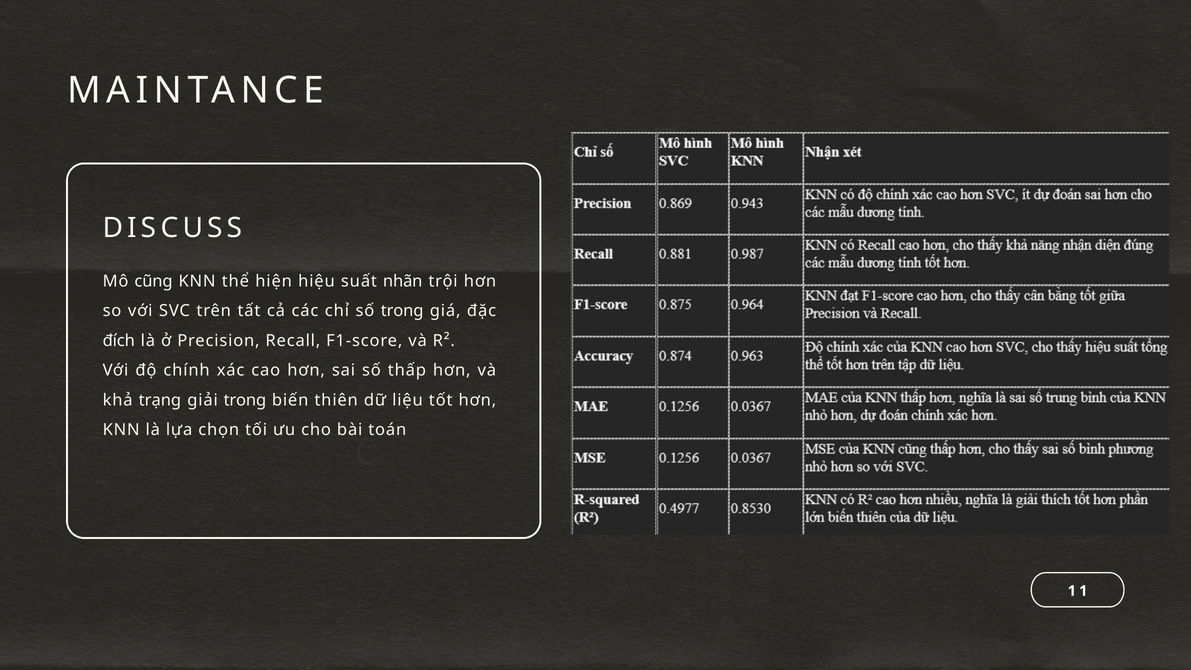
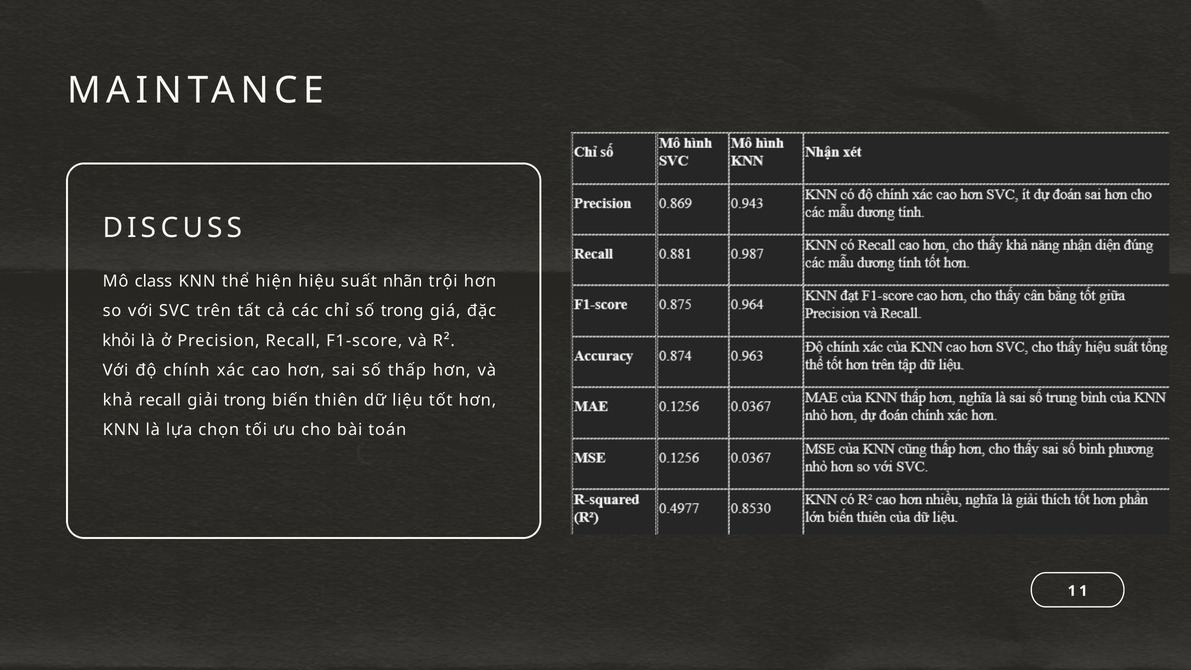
cũng: cũng -> class (153, 281)
đích: đích -> khỏi (119, 341)
khả trạng: trạng -> recall (160, 400)
